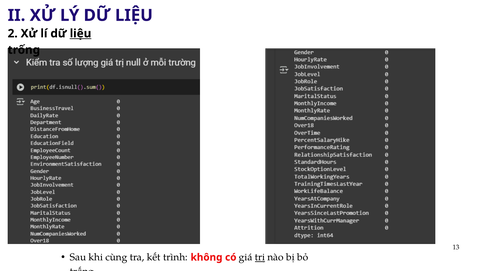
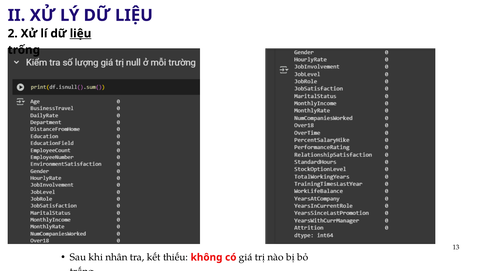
cùng: cùng -> nhân (116, 257)
trình: trình -> thiếu (176, 257)
trị underline: present -> none (260, 257)
